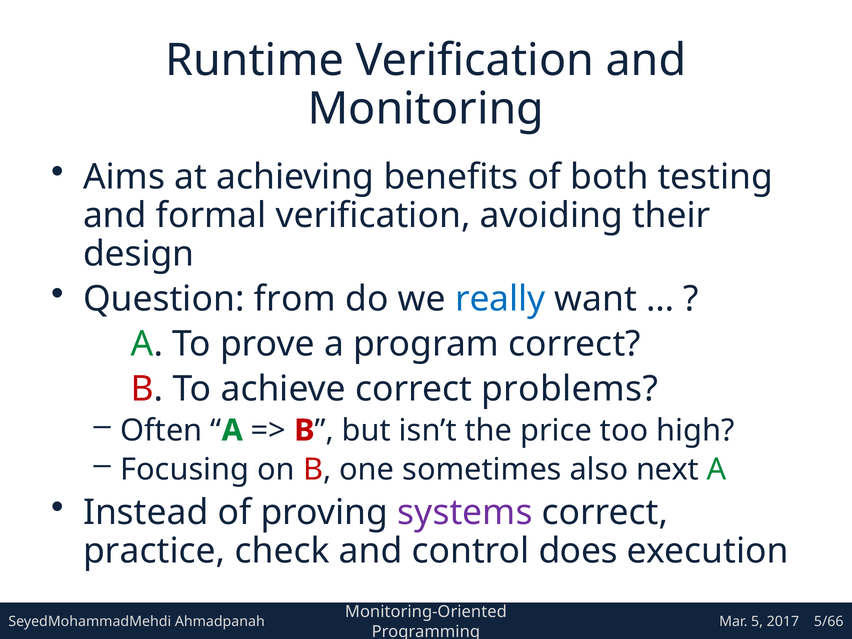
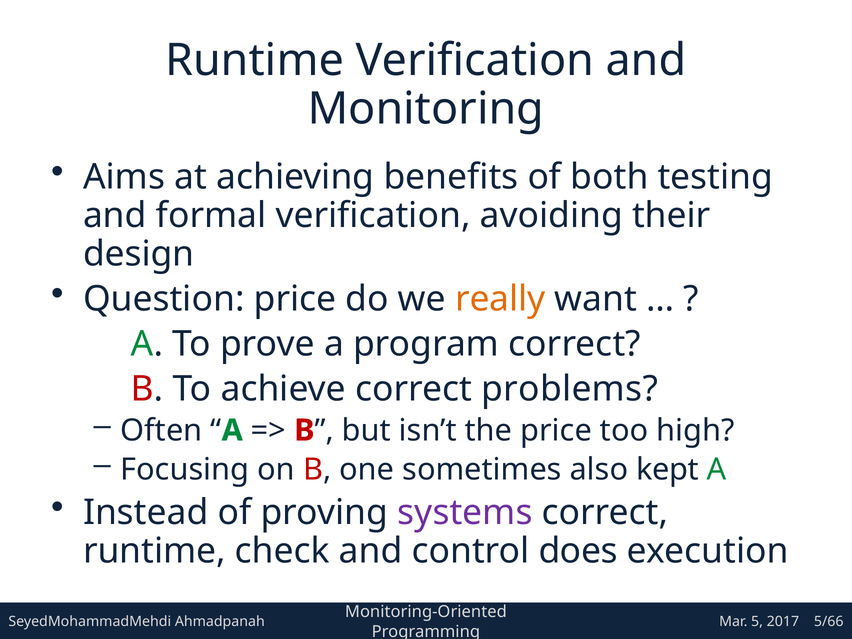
Question from: from -> price (295, 299)
really colour: blue -> orange (500, 299)
next: next -> kept (667, 470)
practice: practice -> runtime (154, 551)
